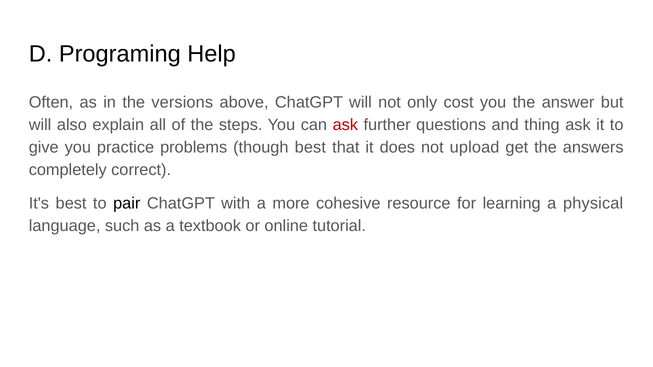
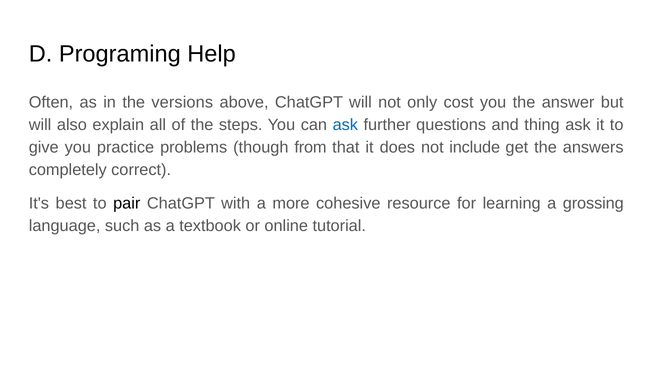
ask colour: red -> blue (345, 125)
though best: best -> from (310, 148)
upload: upload -> include (475, 148)
physical: physical -> grossing (593, 204)
